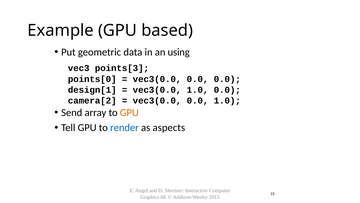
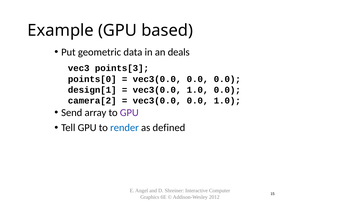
using: using -> deals (179, 52)
GPU colour: orange -> purple (129, 112)
aspects: aspects -> defined (169, 127)
